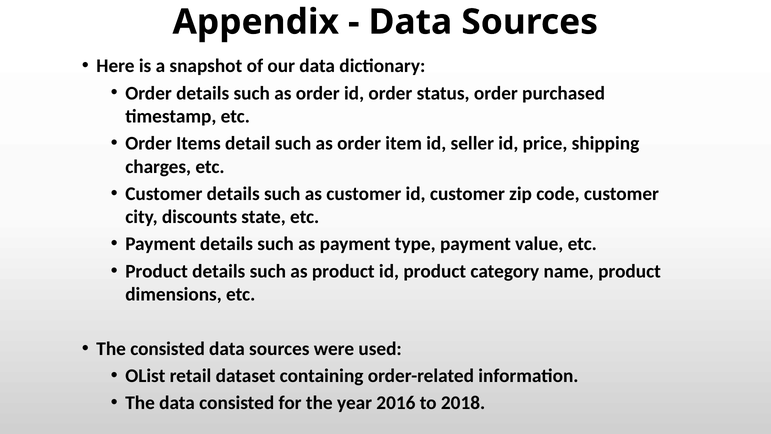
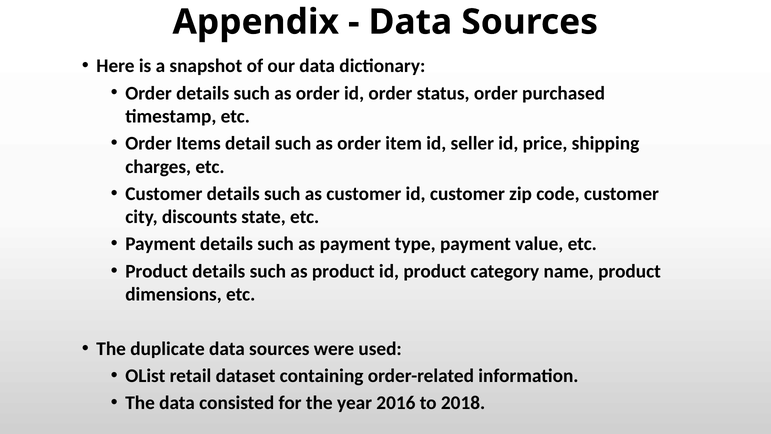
The consisted: consisted -> duplicate (168, 348)
